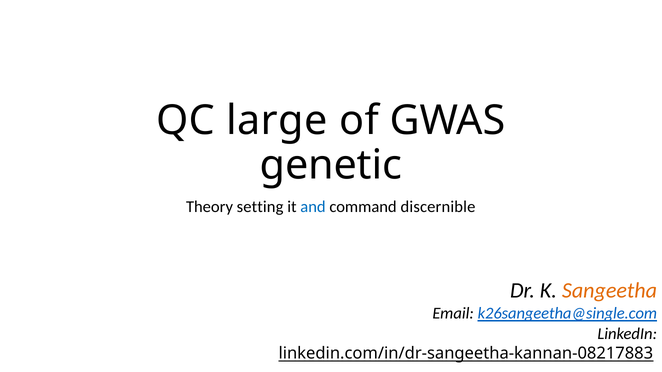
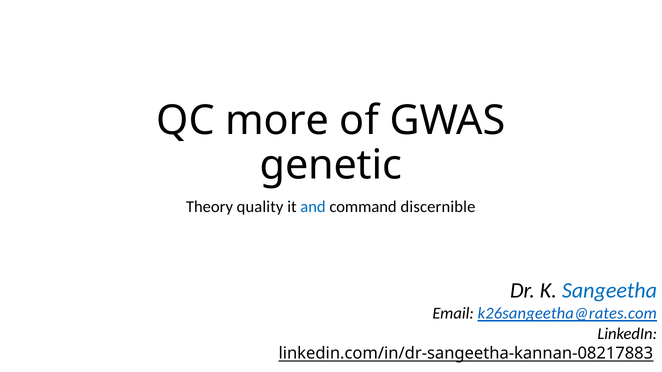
large: large -> more (277, 121)
setting: setting -> quality (260, 207)
Sangeetha colour: orange -> blue (609, 291)
k26sangeetha@single.com: k26sangeetha@single.com -> k26sangeetha@rates.com (567, 314)
